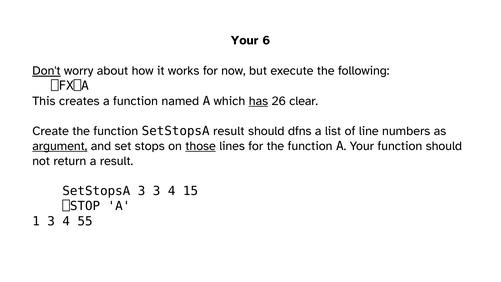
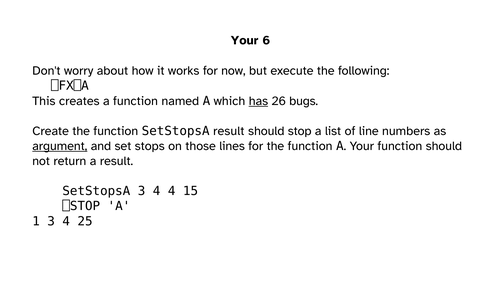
Don't underline: present -> none (46, 71)
clear: clear -> bugs (304, 101)
dfns: dfns -> stop (300, 131)
those underline: present -> none (201, 146)
SetStopsA 3 3: 3 -> 4 (157, 191)
55: 55 -> 25 (85, 221)
